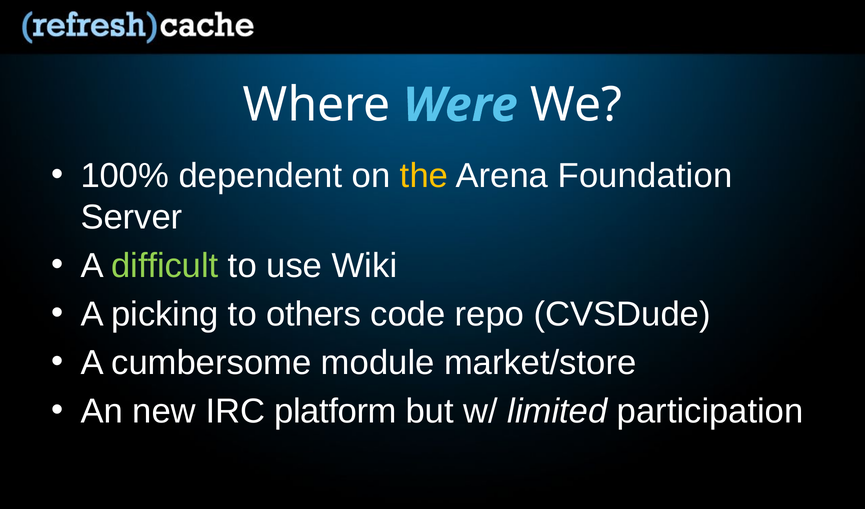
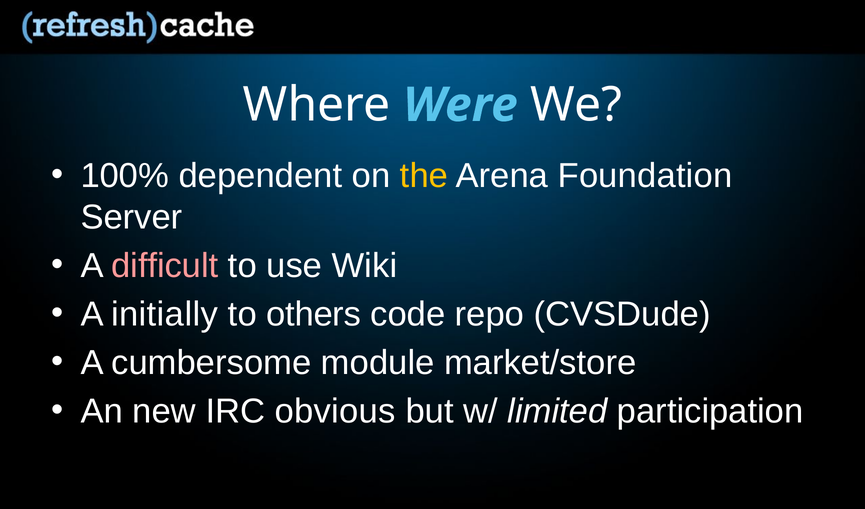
difficult colour: light green -> pink (165, 266)
picking: picking -> initially (165, 314)
platform: platform -> obvious (335, 411)
